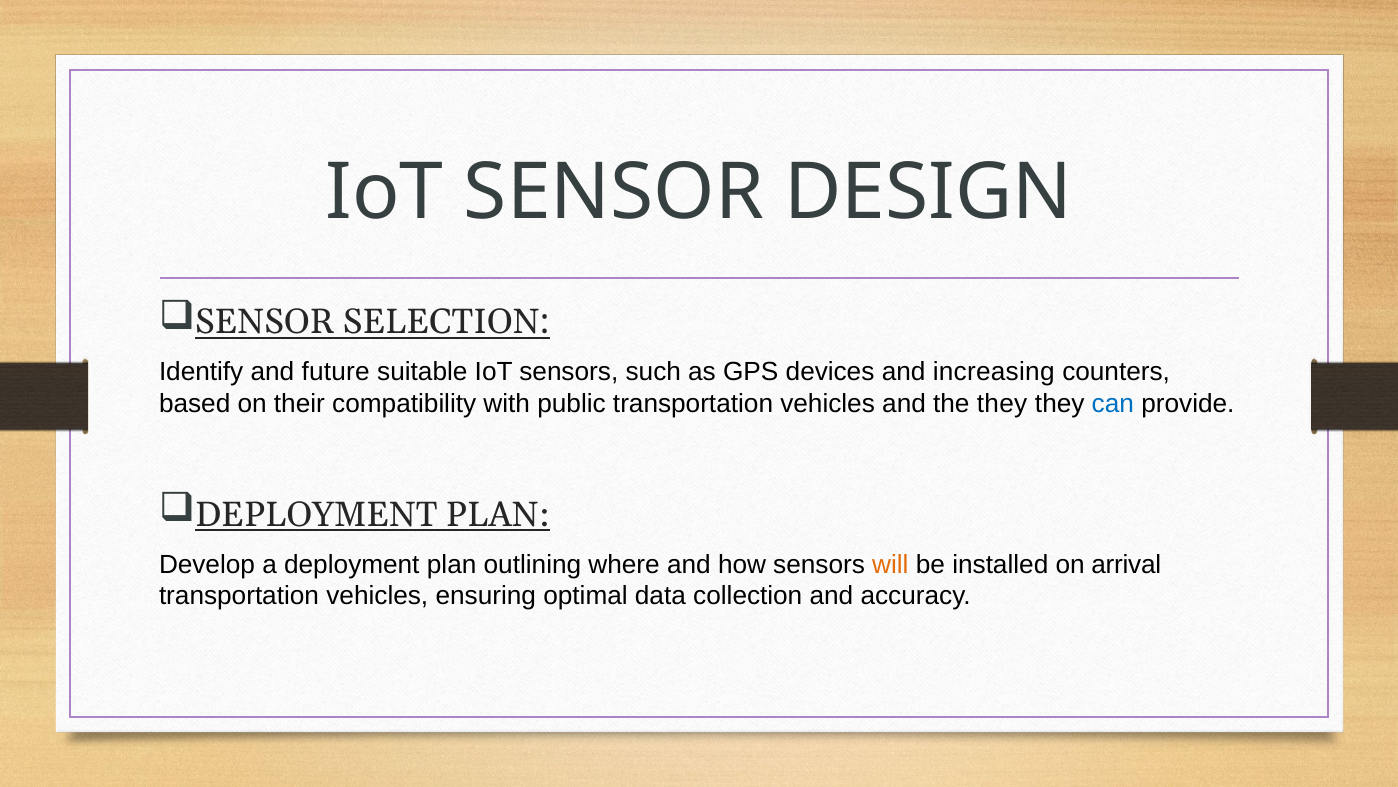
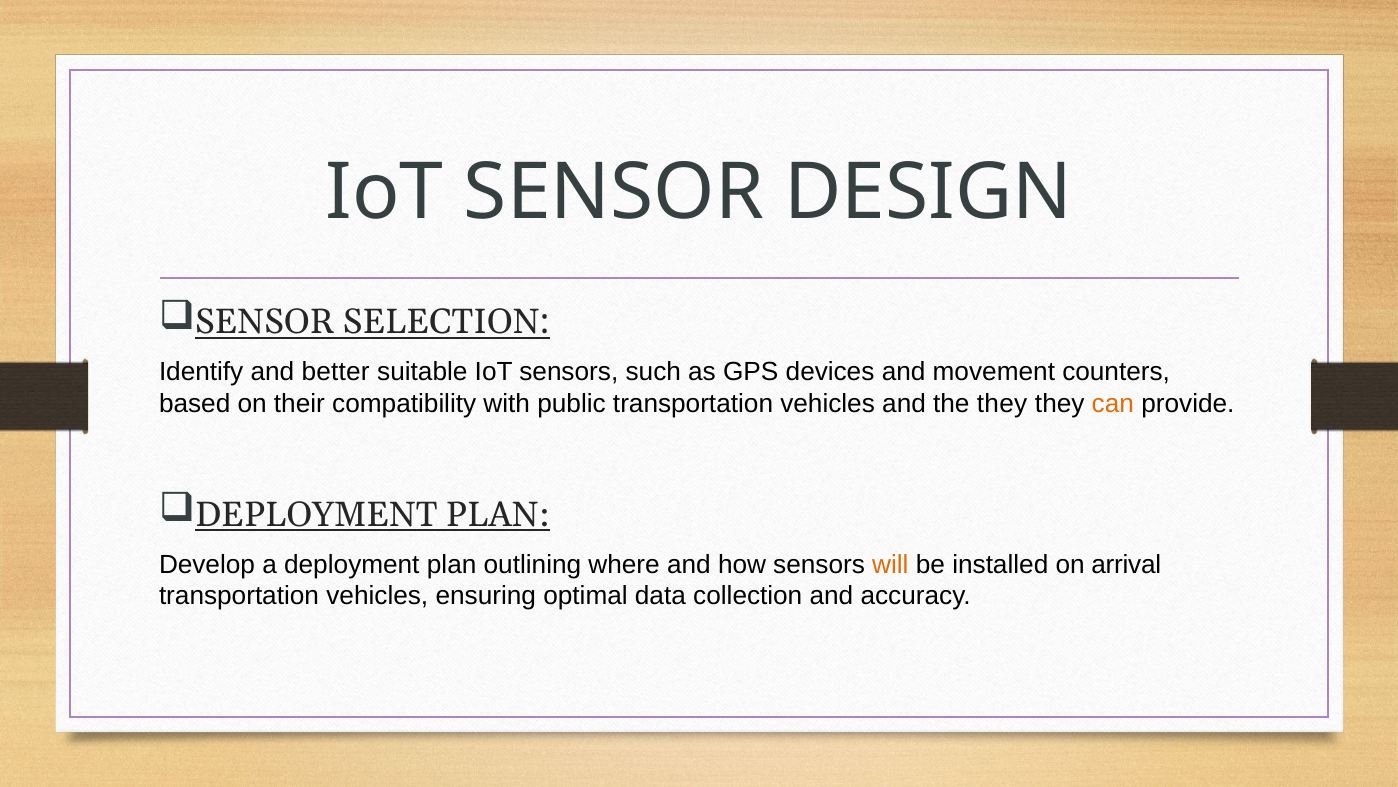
future: future -> better (336, 372)
increasing: increasing -> movement (994, 372)
can colour: blue -> orange (1113, 403)
